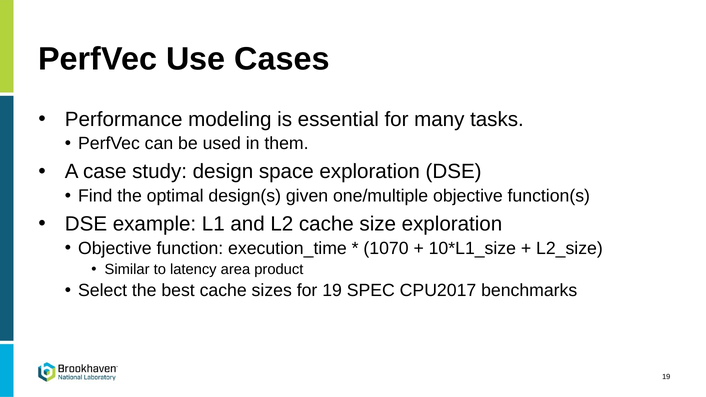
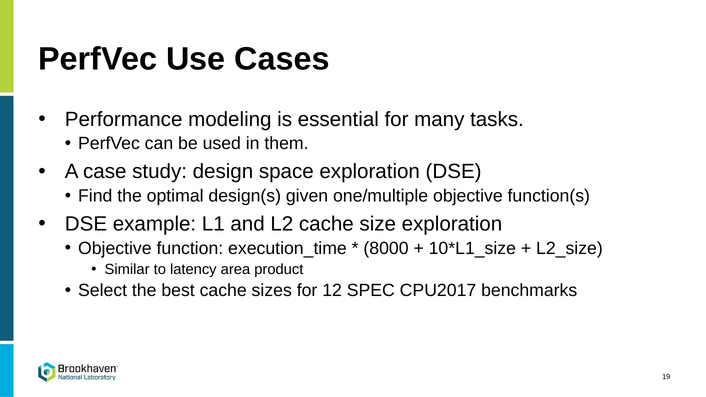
1070: 1070 -> 8000 (386, 248)
for 19: 19 -> 12 (332, 291)
